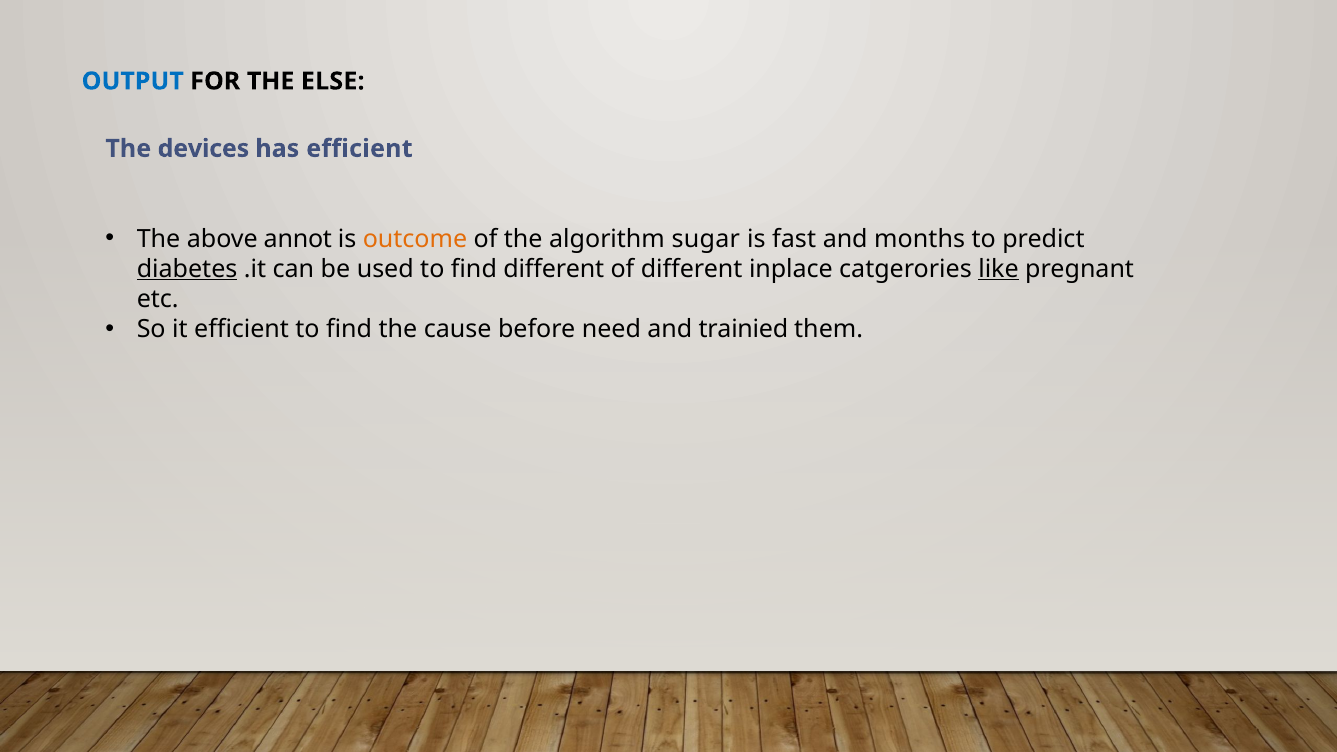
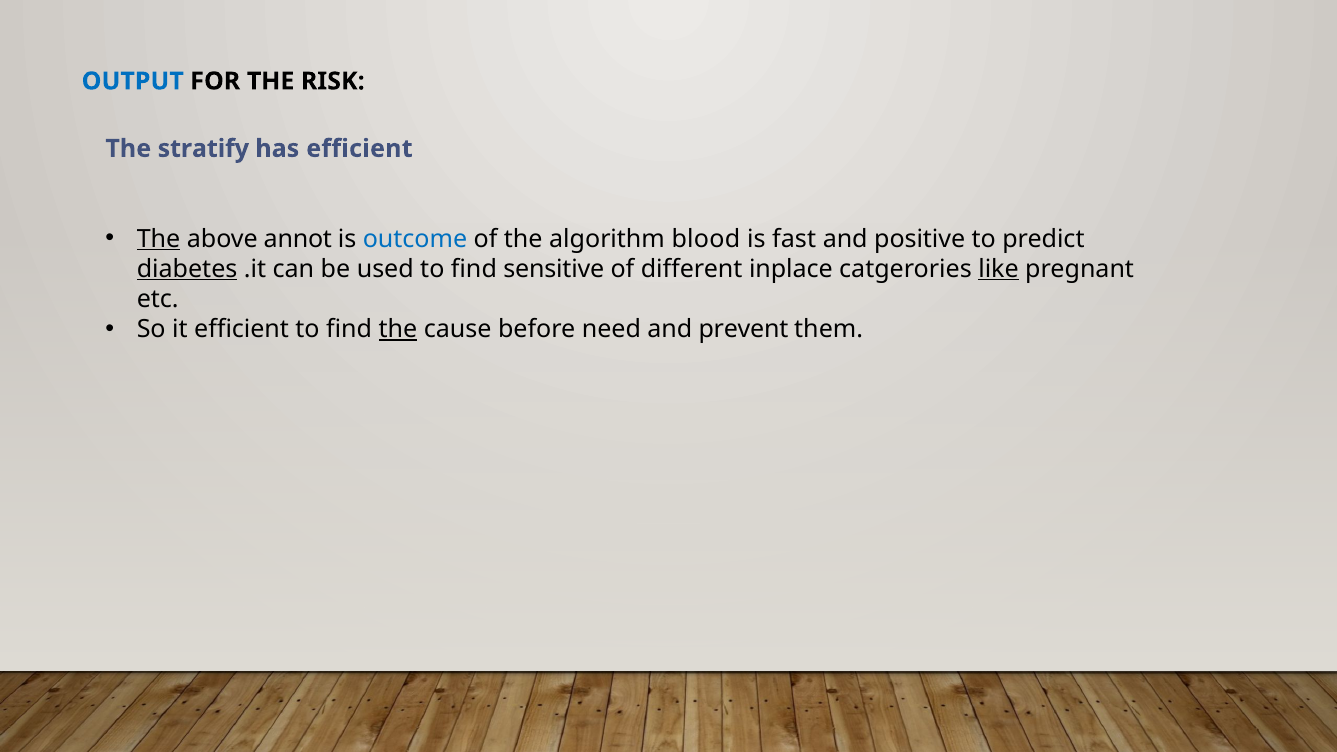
ELSE: ELSE -> RISK (333, 81)
devices: devices -> stratify (203, 149)
The underline: none -> present (159, 239)
outcome colour: orange -> blue (415, 239)
sugar: sugar -> blood (706, 239)
months: months -> positive (920, 239)
find different: different -> sensitive (554, 269)
the underline: none -> present (398, 329)
trainied: trainied -> prevent (743, 329)
